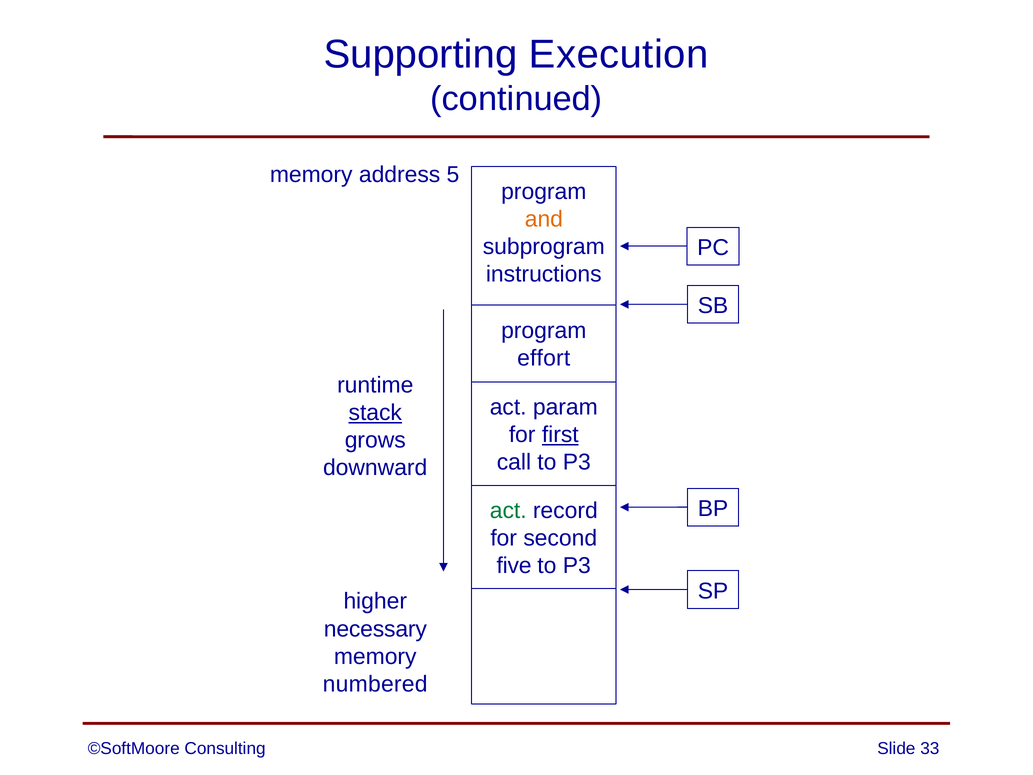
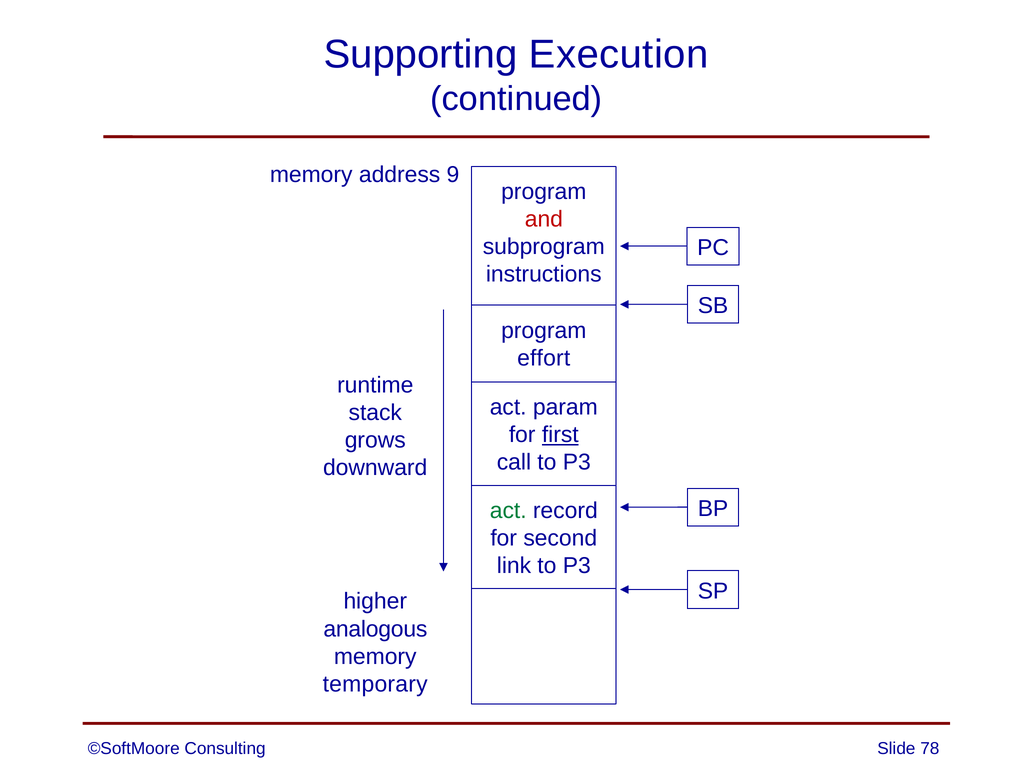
5: 5 -> 9 (453, 174)
and colour: orange -> red (544, 219)
stack underline: present -> none (375, 413)
five: five -> link (514, 565)
necessary: necessary -> analogous (375, 629)
numbered: numbered -> temporary (375, 684)
33: 33 -> 78 (930, 748)
